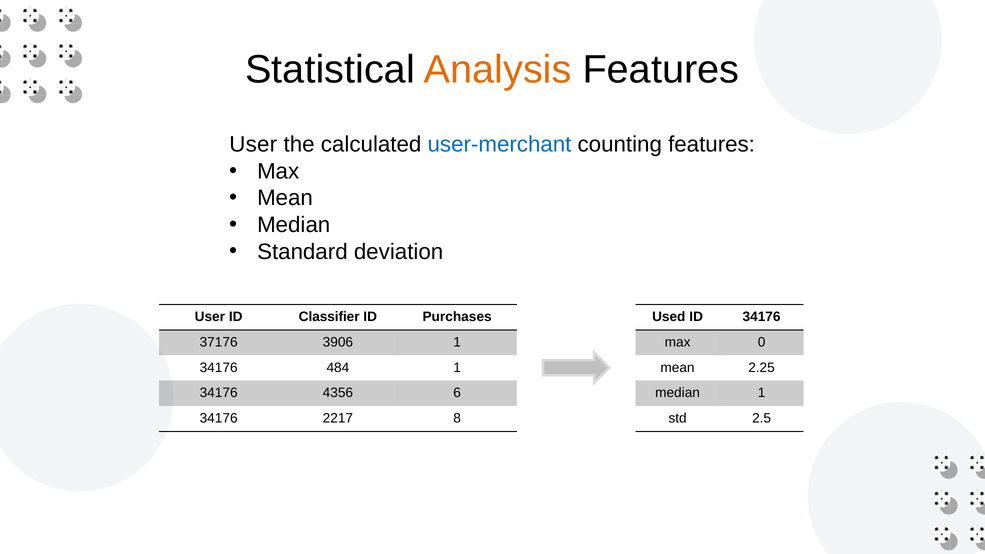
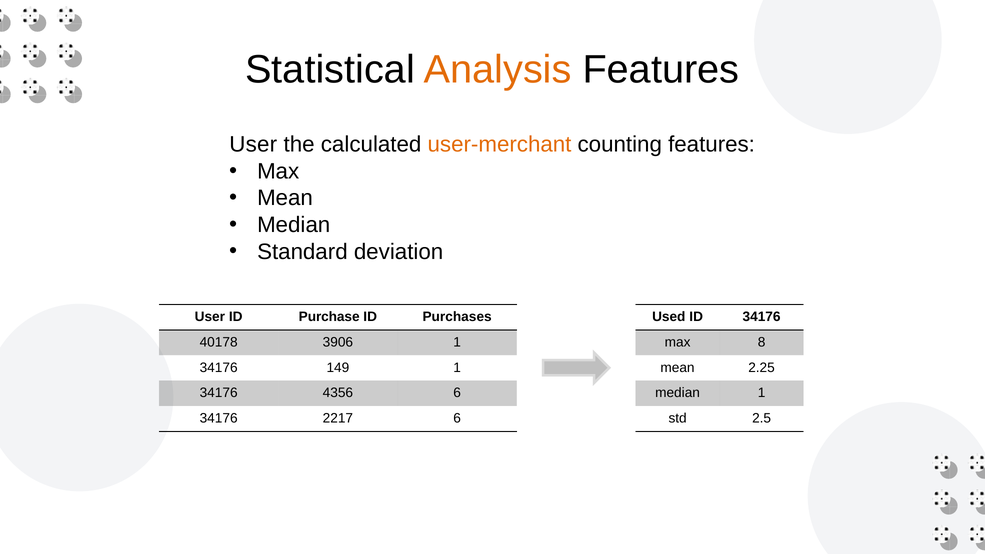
user-merchant colour: blue -> orange (499, 145)
Classifier: Classifier -> Purchase (329, 317)
37176: 37176 -> 40178 (219, 342)
0: 0 -> 8 (762, 342)
484: 484 -> 149 (338, 368)
2217 8: 8 -> 6 (457, 418)
